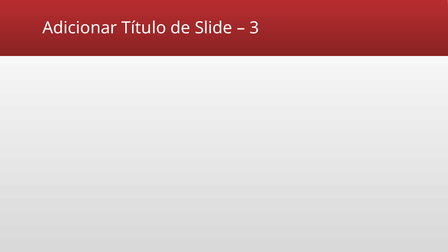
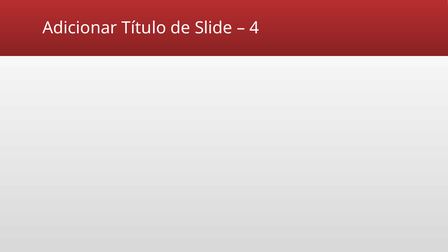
3: 3 -> 4 (254, 28)
